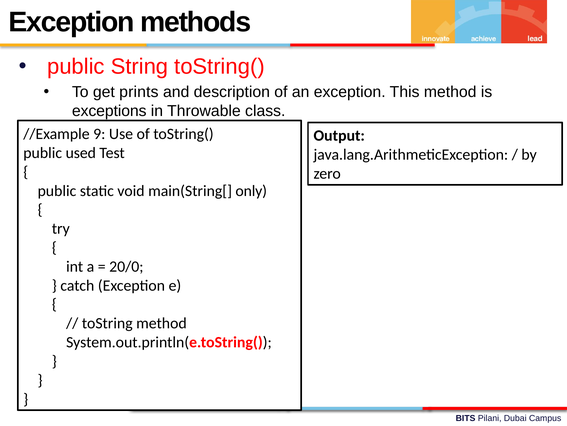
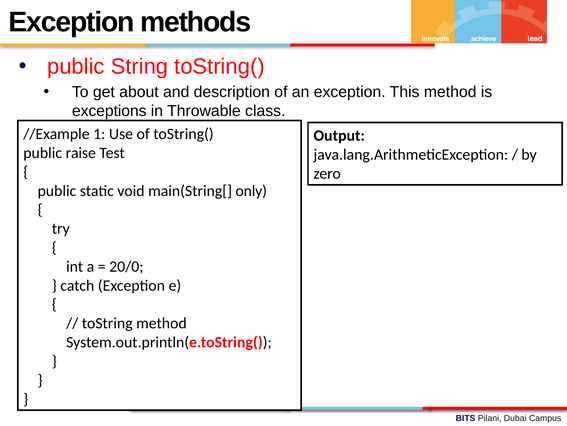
prints: prints -> about (139, 92)
9: 9 -> 1 (99, 134)
used: used -> raise (81, 153)
